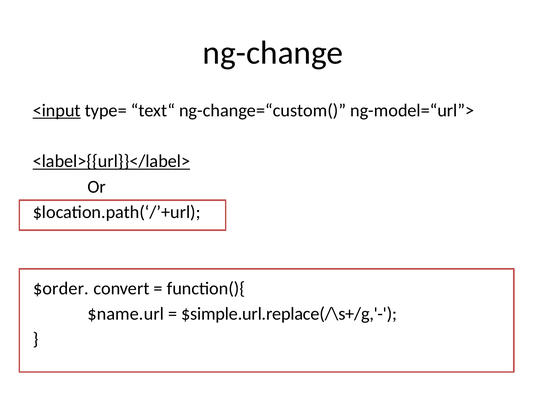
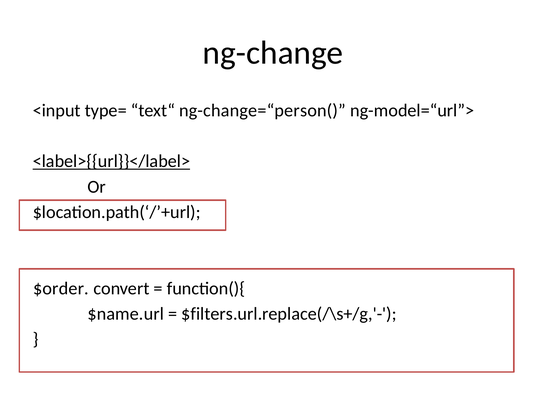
<input underline: present -> none (57, 110)
ng-change=“custom(: ng-change=“custom( -> ng-change=“person( (262, 110)
$simple.url.replace(/\s+/g,'-: $simple.url.replace(/\s+/g,'- -> $filters.url.replace(/\s+/g,'- (289, 314)
